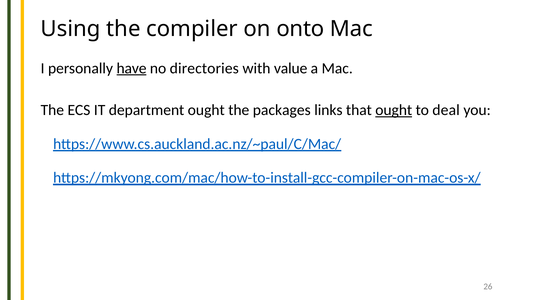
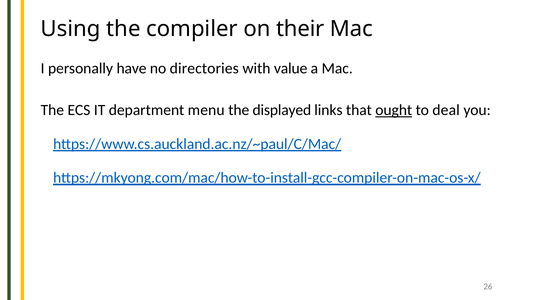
onto: onto -> their (300, 29)
have underline: present -> none (132, 68)
department ought: ought -> menu (206, 110)
packages: packages -> displayed (282, 110)
